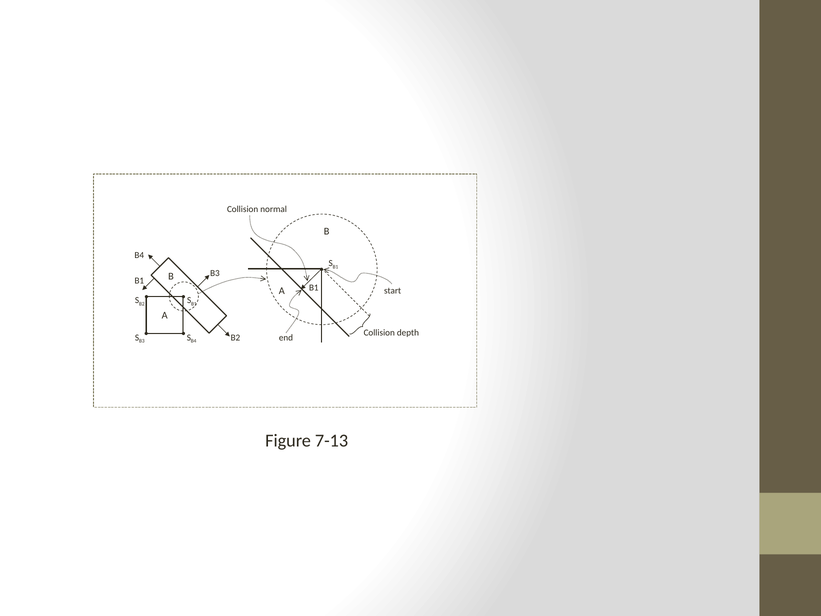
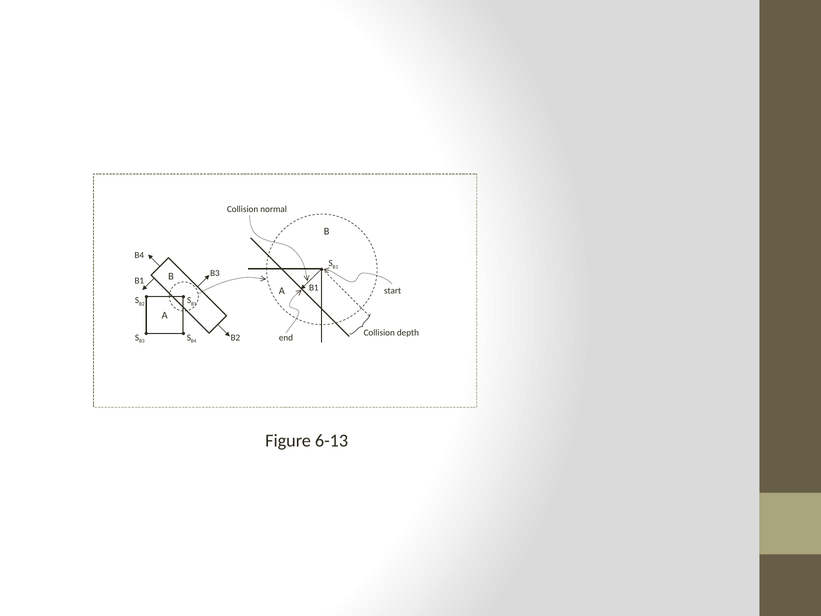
7-13: 7-13 -> 6-13 (332, 440)
